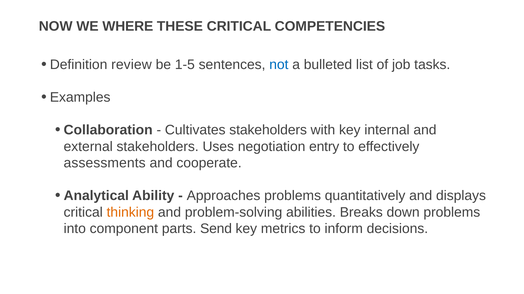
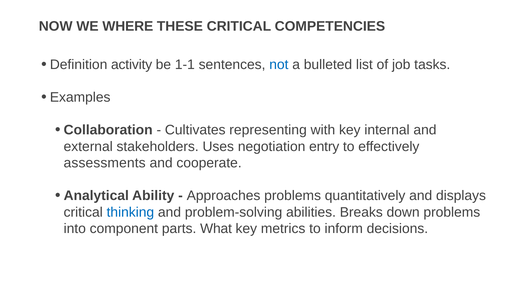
review: review -> activity (132, 65)
1-5: 1-5 -> 1-1 (185, 65)
Cultivates stakeholders: stakeholders -> representing (268, 130)
thinking colour: orange -> blue (130, 213)
Send: Send -> What (216, 229)
